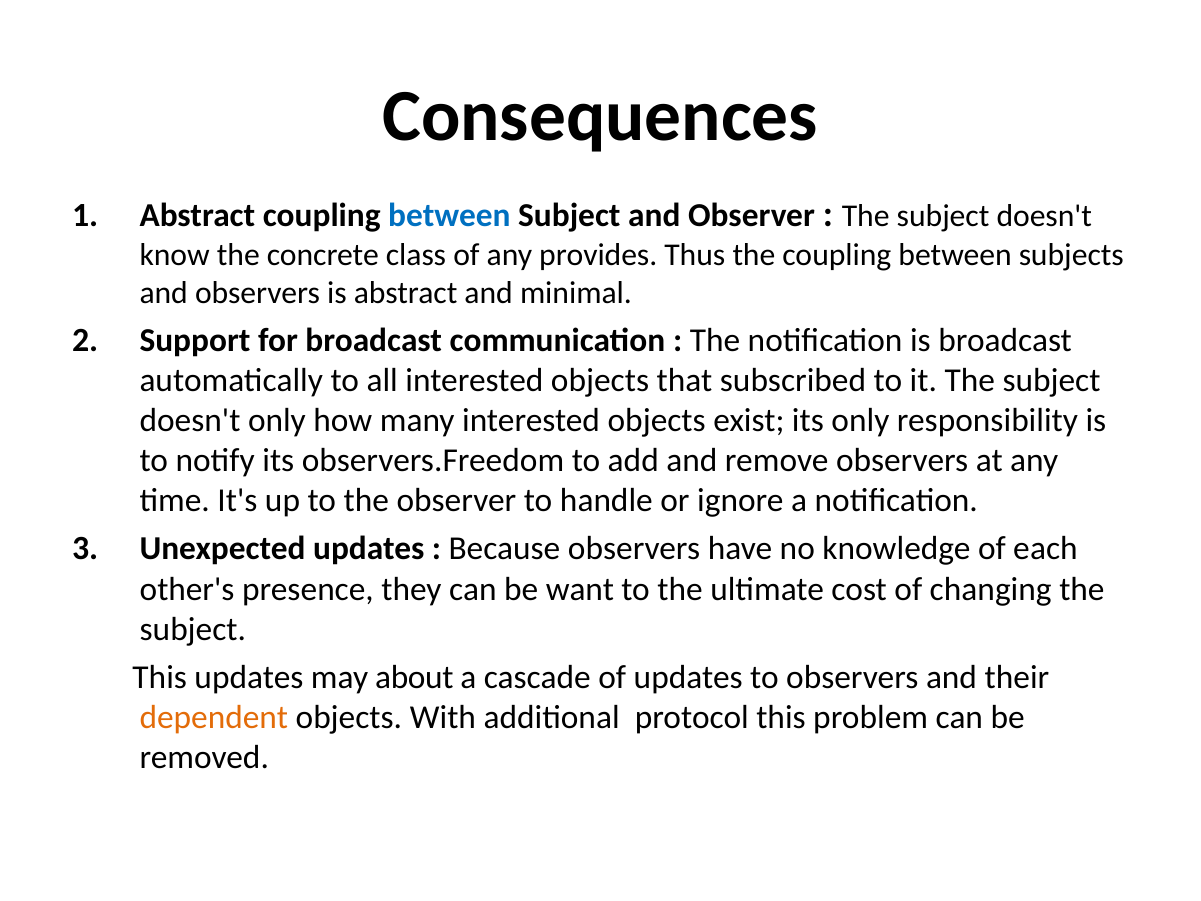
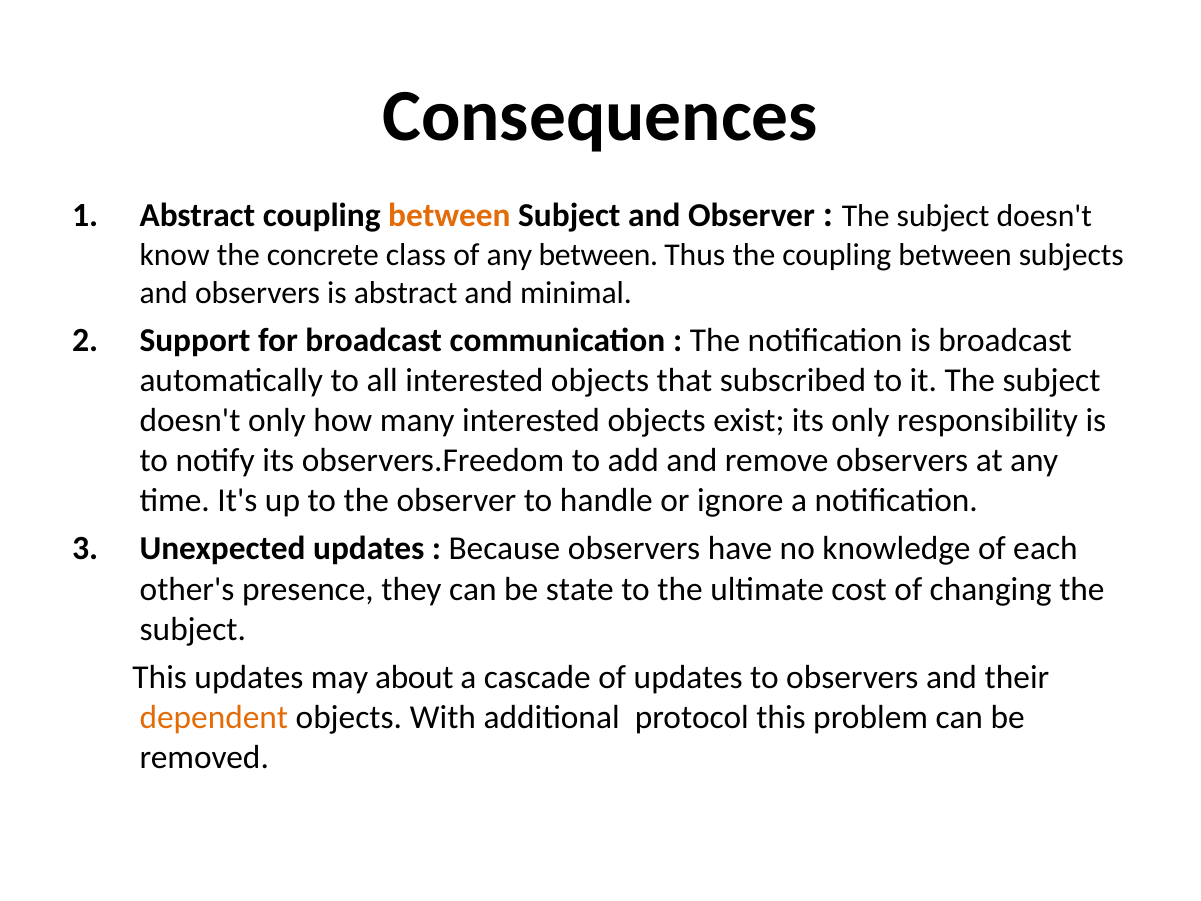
between colour: blue -> orange (449, 215)
any provides: provides -> between (598, 255)
want: want -> state (580, 589)
